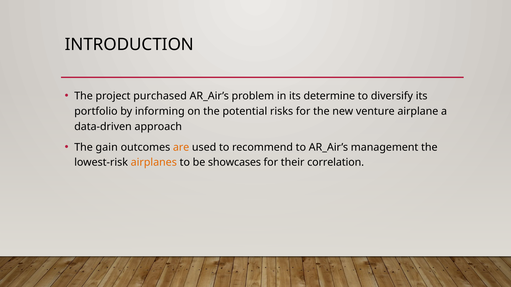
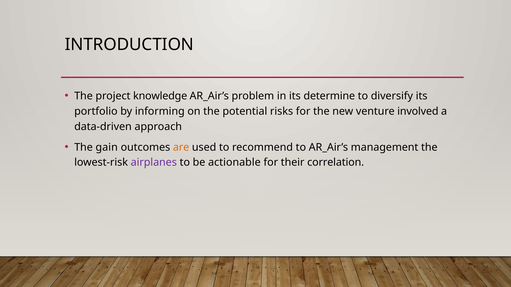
purchased: purchased -> knowledge (160, 96)
airplane: airplane -> involved (418, 111)
airplanes colour: orange -> purple (154, 163)
showcases: showcases -> actionable (234, 163)
